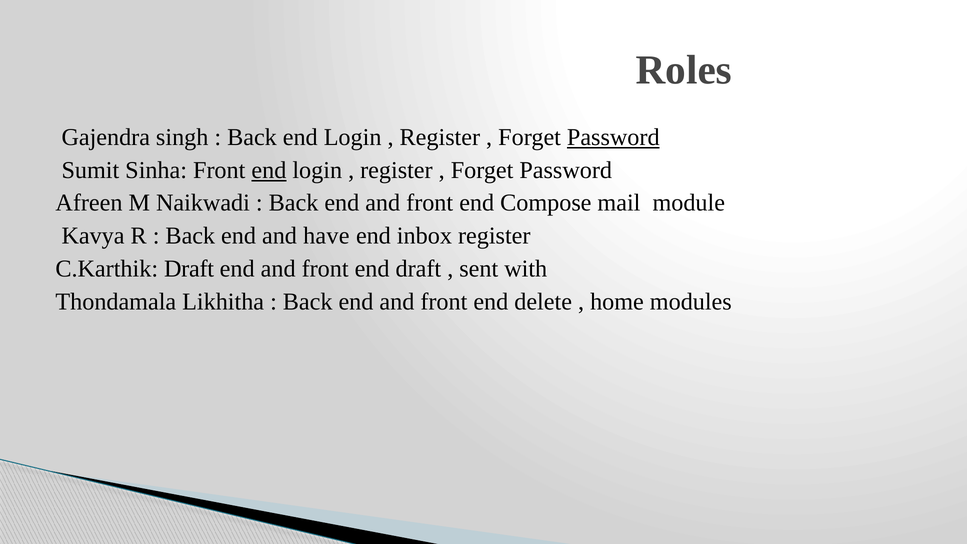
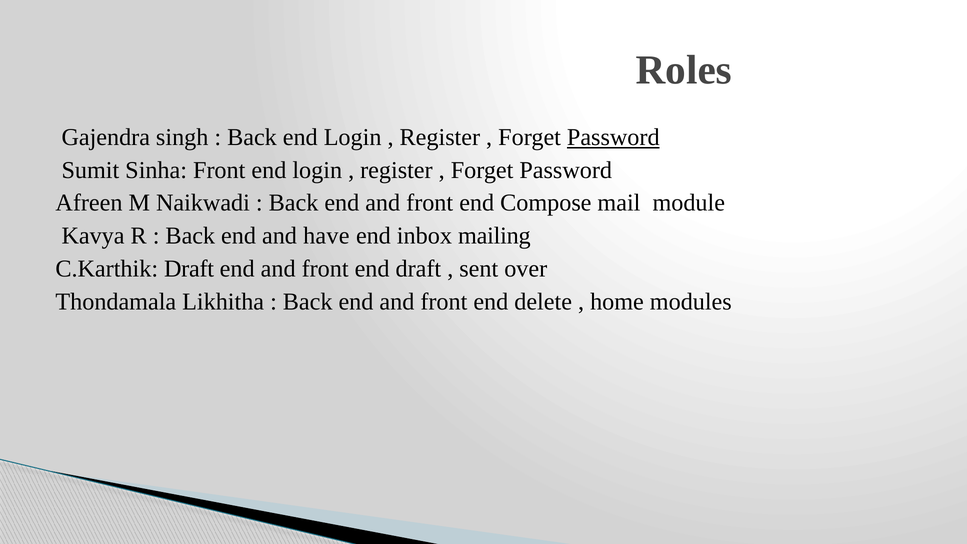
end underline: present -> none (269, 170)
inbox register: register -> mailing (494, 236)
with: with -> over (526, 269)
